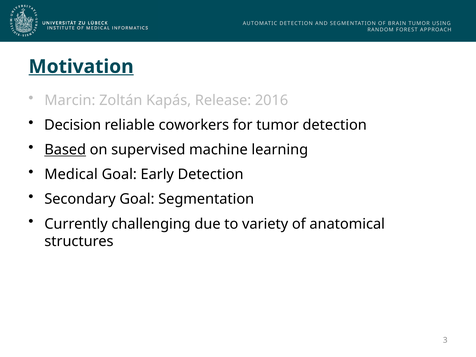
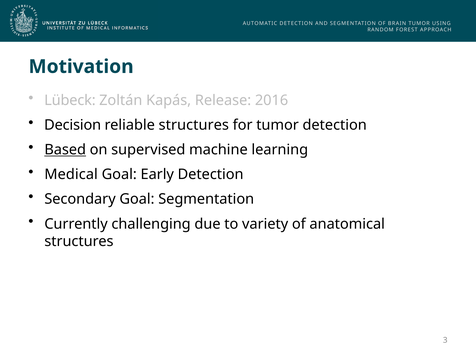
Motivation underline: present -> none (81, 67)
Marcin: Marcin -> Lübeck (70, 100)
reliable coworkers: coworkers -> structures (194, 125)
